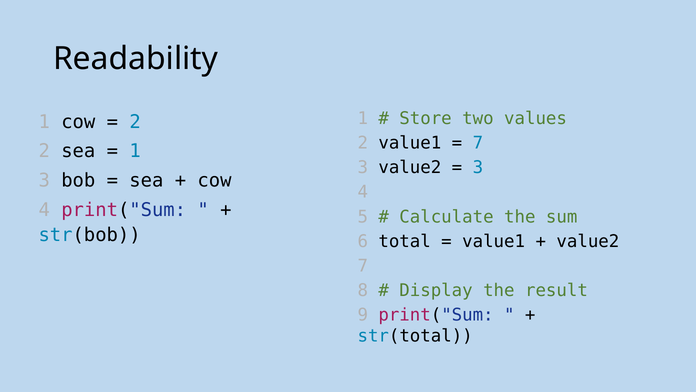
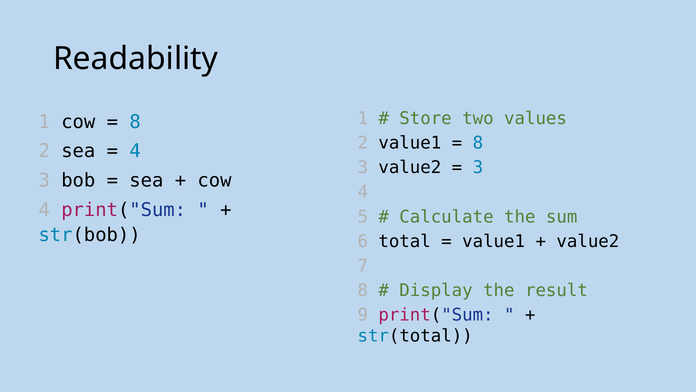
2: 2 -> 8 (135, 122)
7: 7 -> 8 (478, 143)
1: 1 -> 4 (135, 151)
